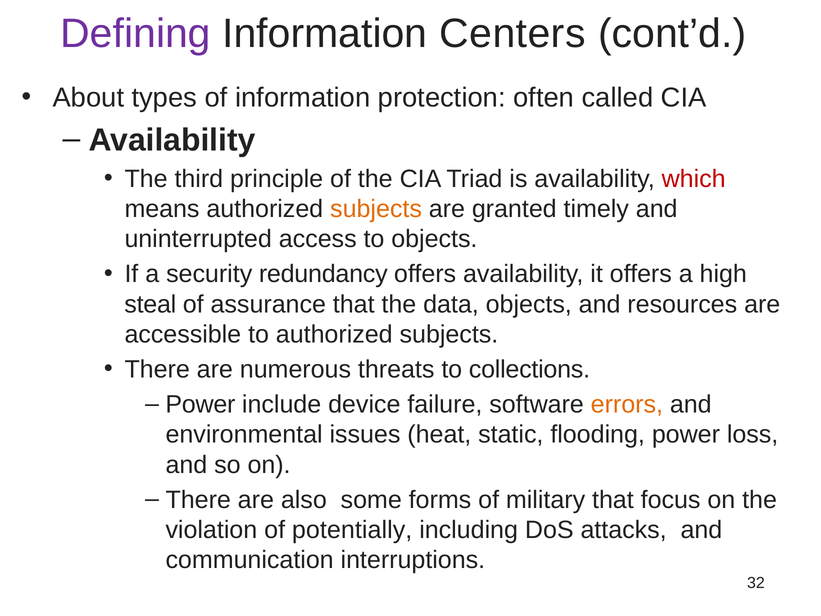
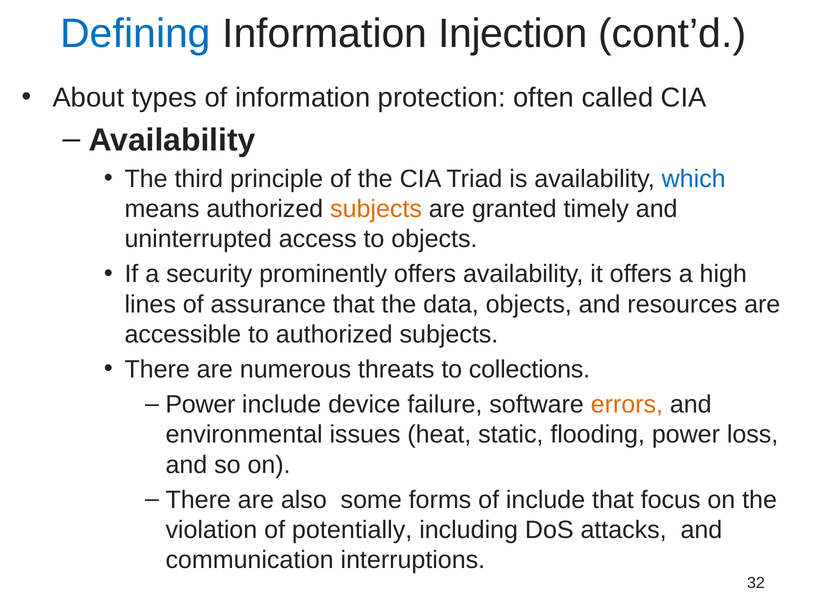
Defining colour: purple -> blue (136, 34)
Centers: Centers -> Injection (513, 34)
which colour: red -> blue (694, 179)
redundancy: redundancy -> prominently (323, 274)
steal: steal -> lines (150, 304)
of military: military -> include (546, 500)
